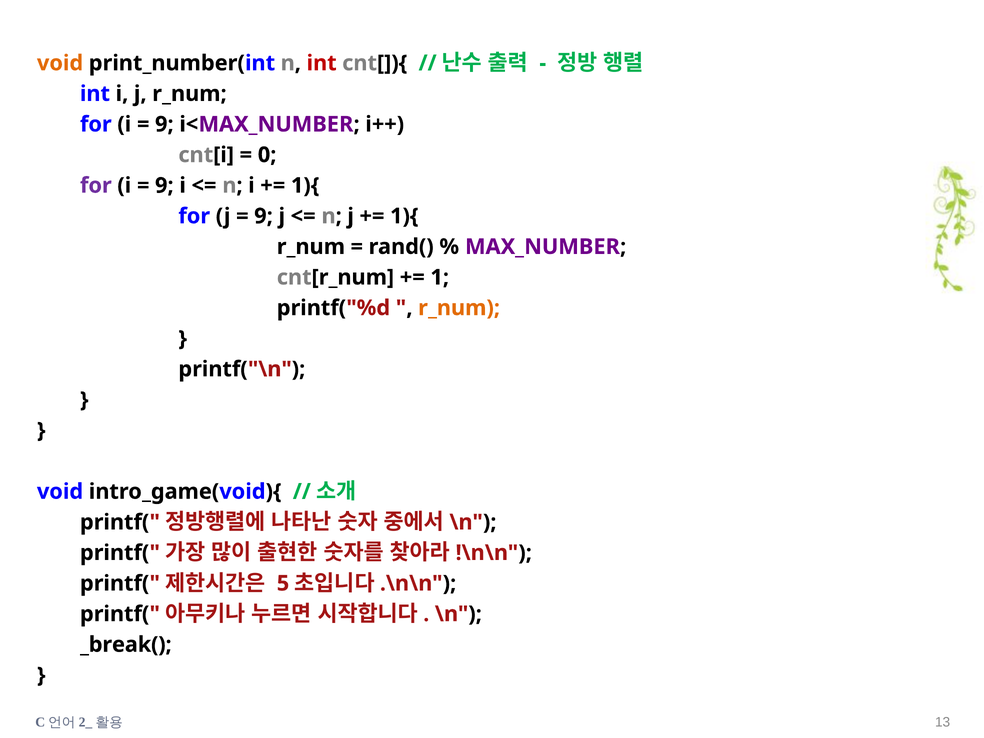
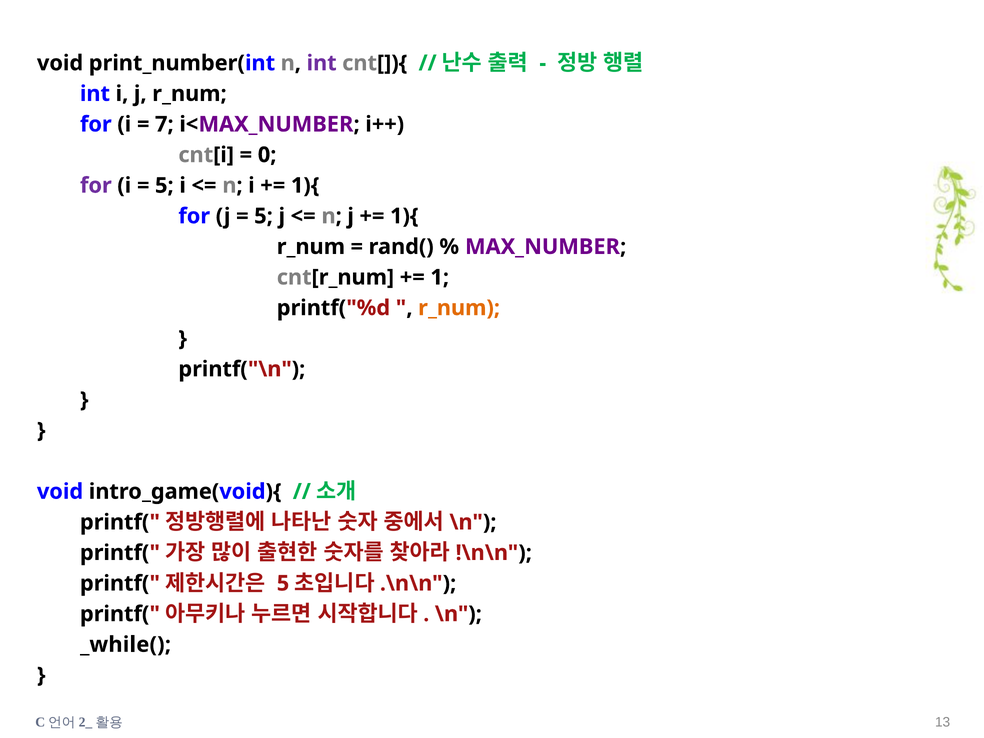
void colour: orange -> black (60, 63)
int colour: red -> purple (322, 63)
9: 9 -> 7 (164, 124)
9: 9 -> 5 (164, 186)
9: 9 -> 5 (264, 216)
_break(: _break( -> _while( (126, 645)
